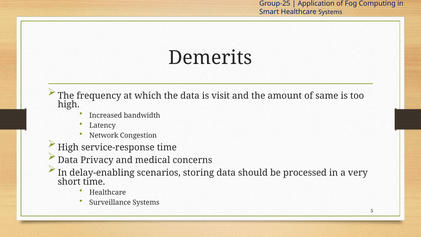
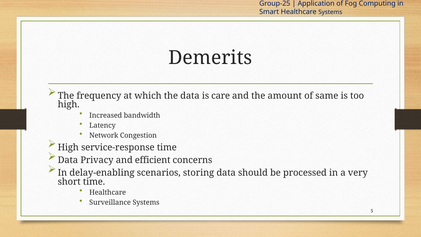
visit: visit -> care (221, 96)
medical: medical -> efficient (153, 160)
